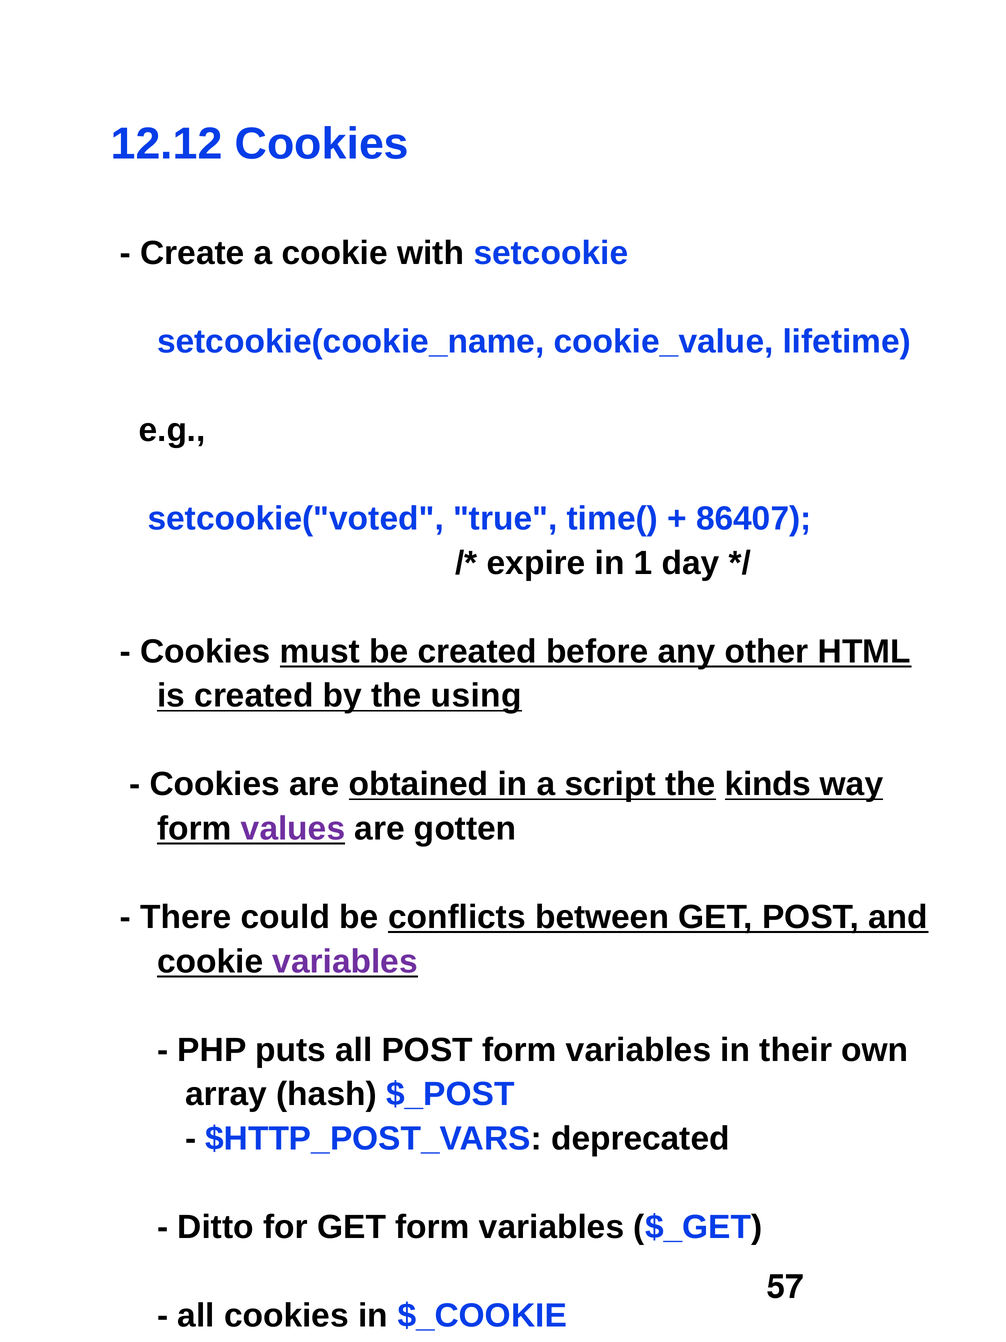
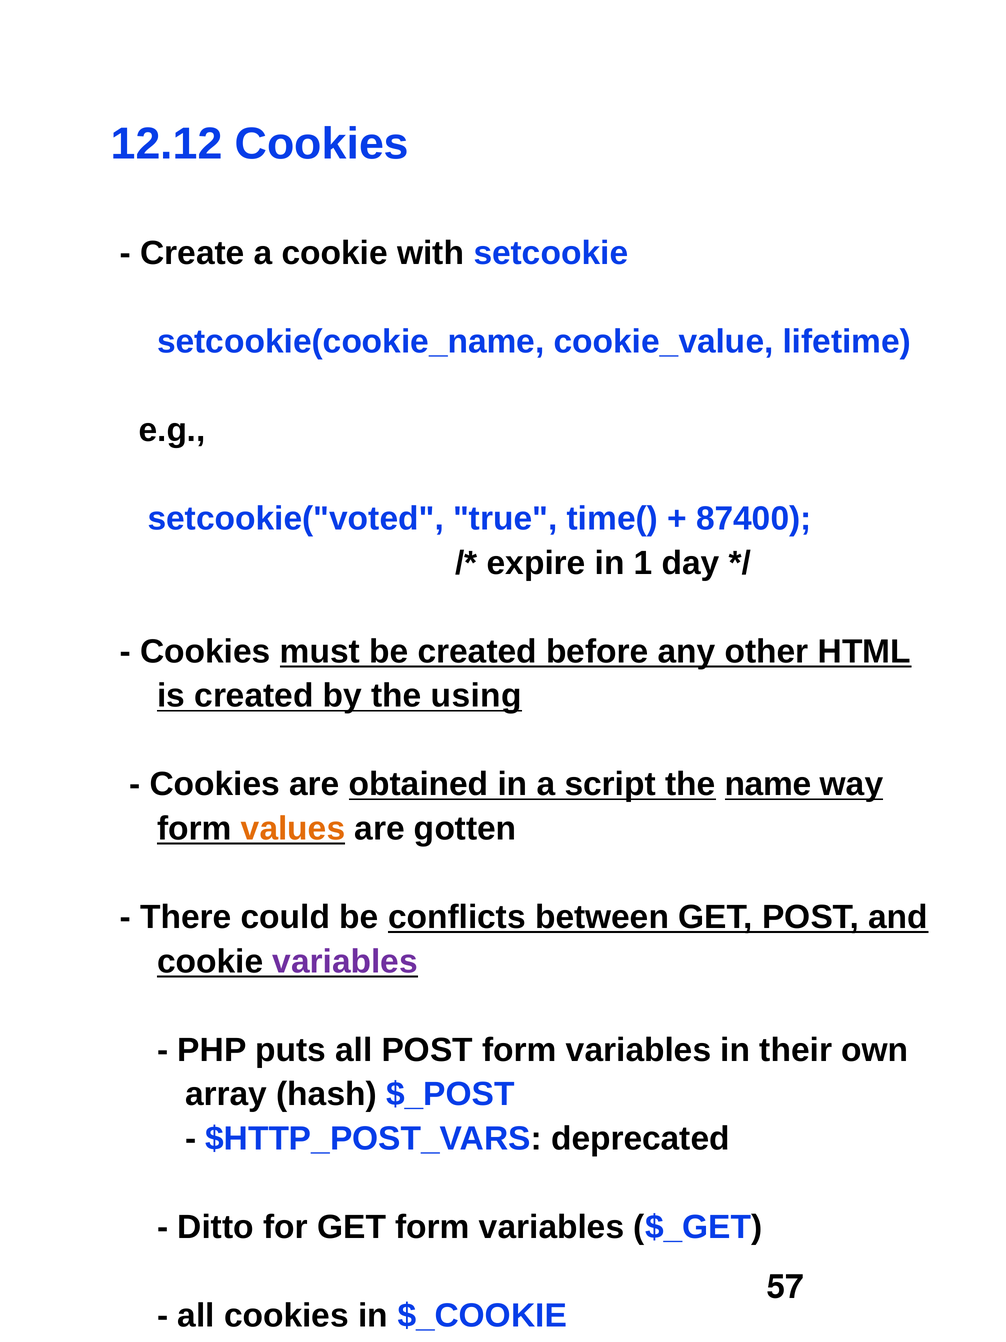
86407: 86407 -> 87400 (754, 518)
kinds: kinds -> name (768, 784)
values colour: purple -> orange (293, 828)
